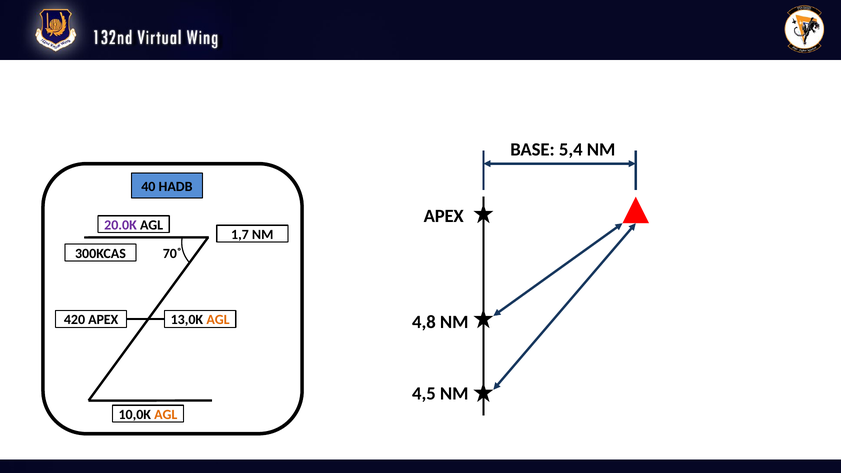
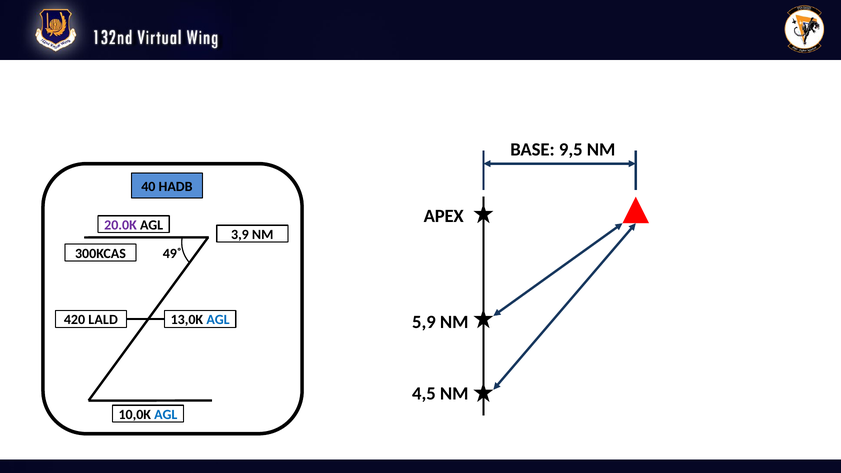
5,4: 5,4 -> 9,5 (571, 150)
1,7: 1,7 -> 3,9 (240, 235)
70˚: 70˚ -> 49˚ (172, 254)
420 APEX: APEX -> LALD (103, 320)
AGL colour: orange -> blue (218, 320)
4,8: 4,8 -> 5,9 (424, 322)
AGL colour: orange -> blue (166, 415)
